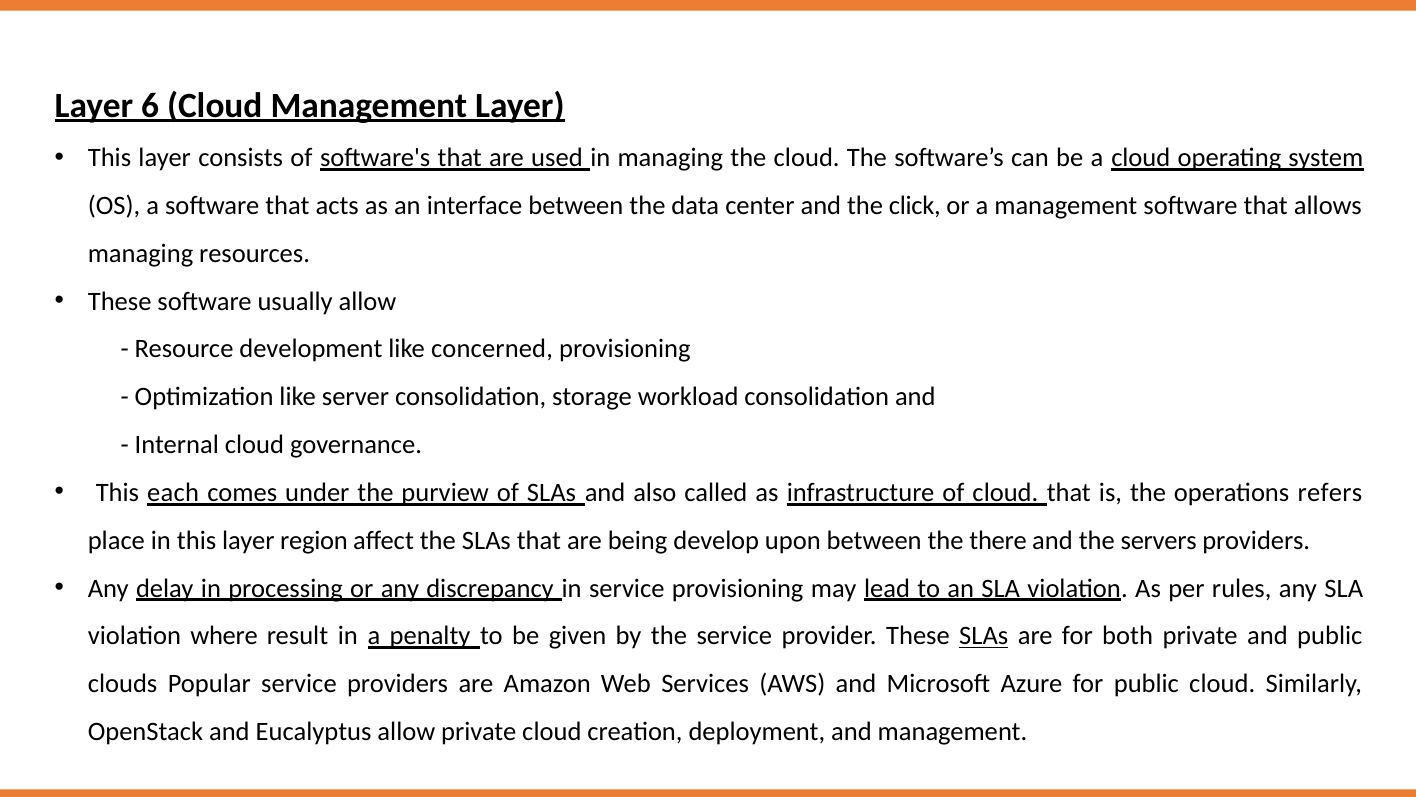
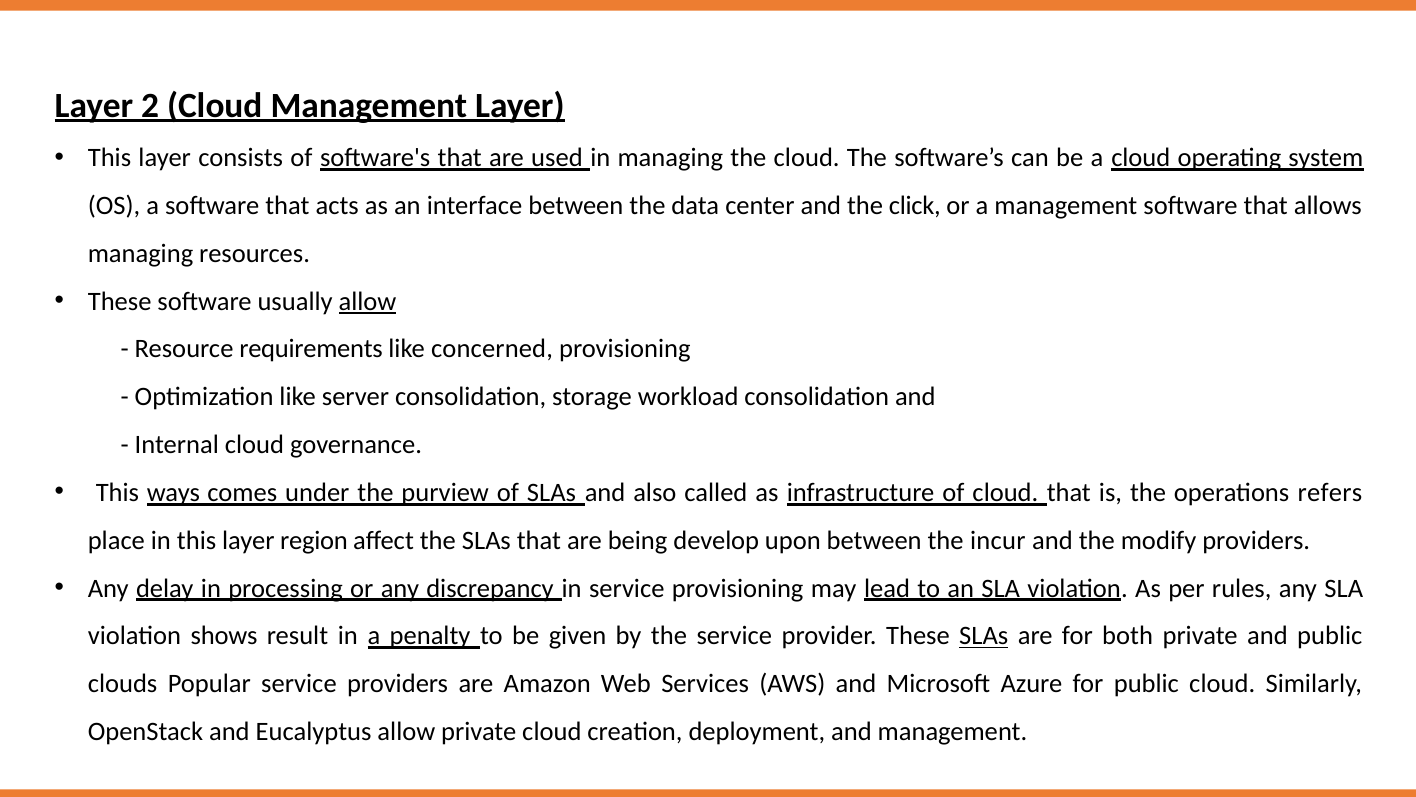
6: 6 -> 2 (150, 105)
allow underline: none -> present (368, 301)
development: development -> requirements (311, 349)
each: each -> ways (173, 492)
there: there -> incur (998, 540)
servers: servers -> modify (1159, 540)
where: where -> shows (224, 636)
